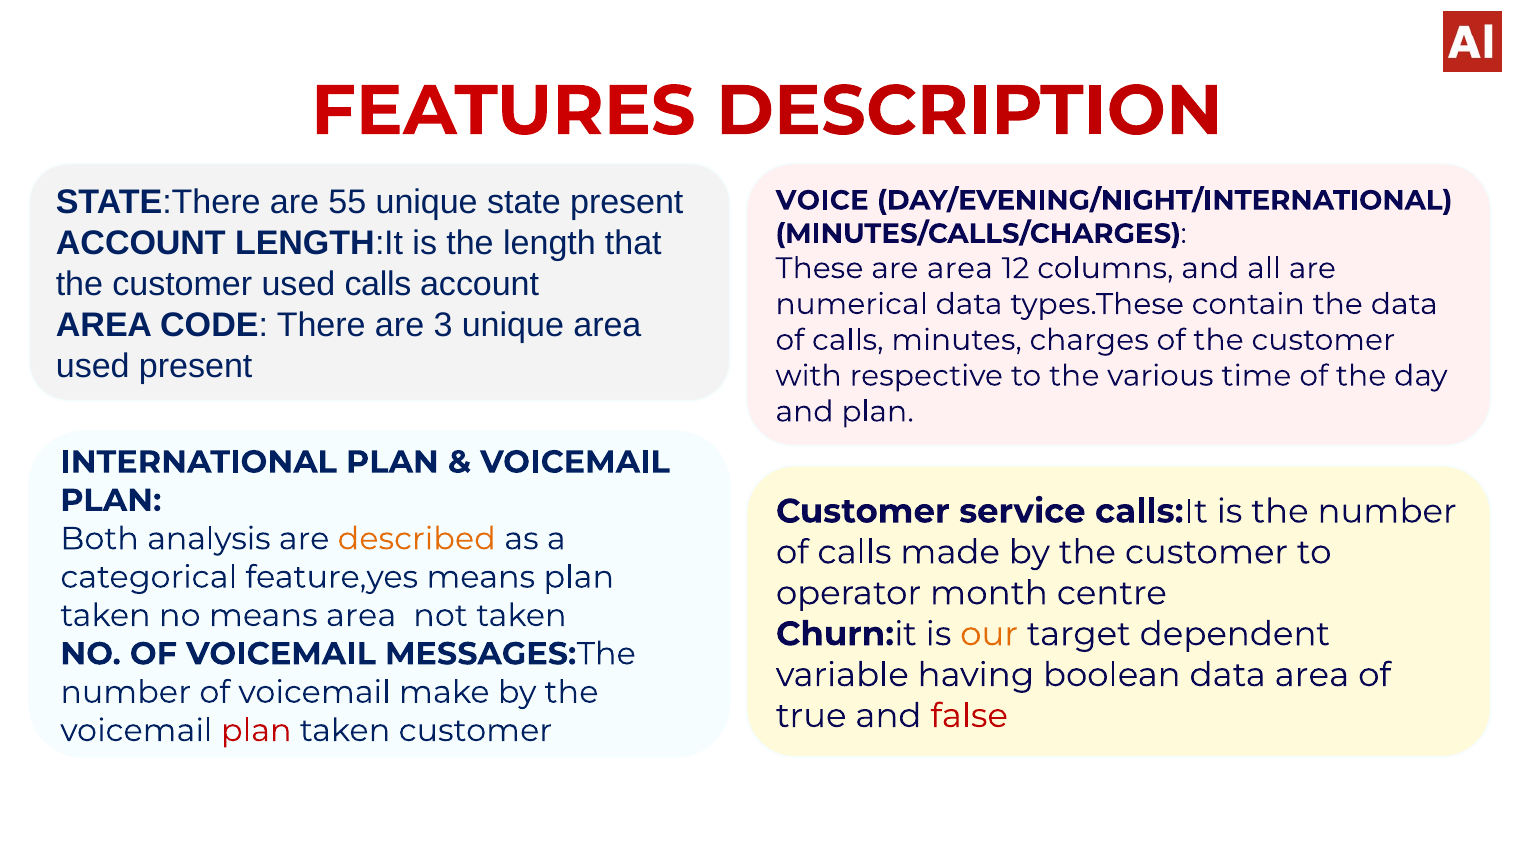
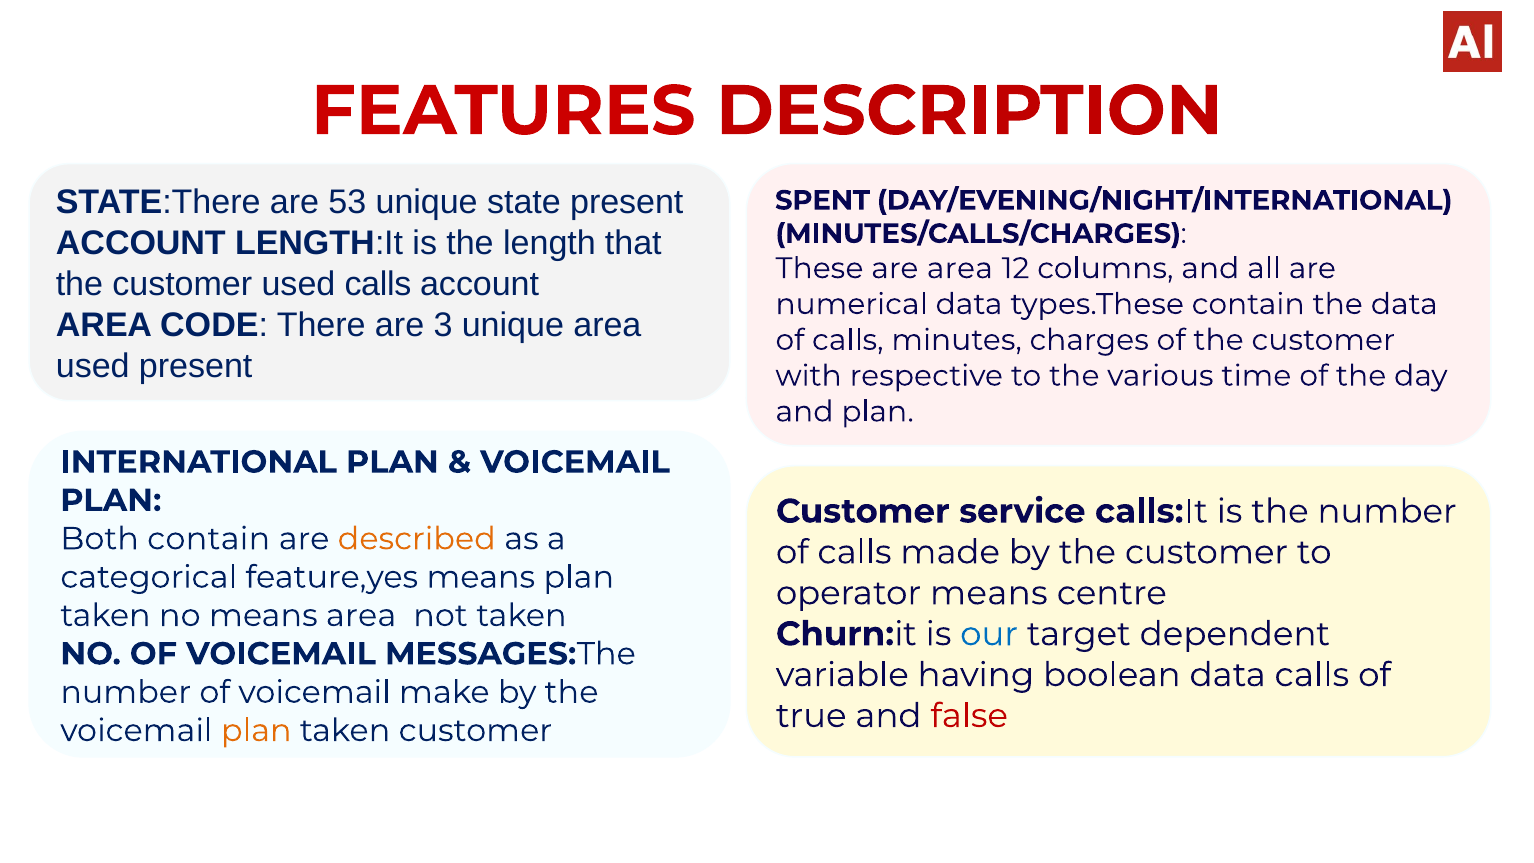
55: 55 -> 53 (347, 203)
VOICE: VOICE -> SPENT (822, 200)
Both analysis: analysis -> contain (209, 539)
operator month: month -> means (989, 593)
our colour: orange -> blue (989, 634)
data area: area -> calls (1312, 675)
plan colour: red -> orange (256, 730)
